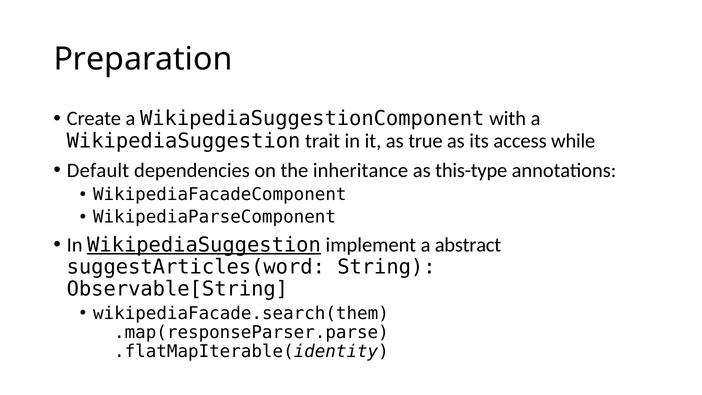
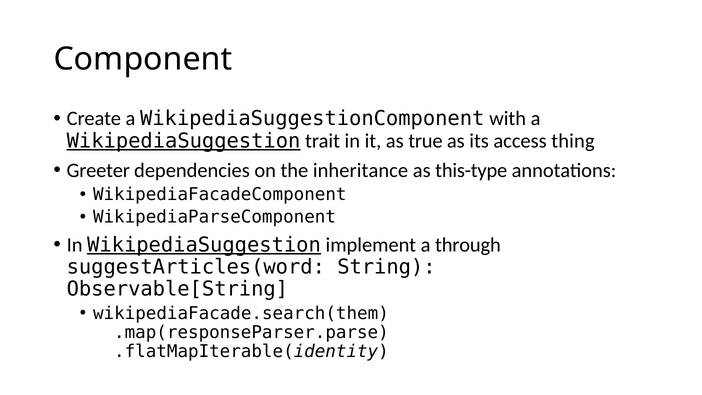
Preparation: Preparation -> Component (143, 59)
WikipediaSuggestion underline: none -> present (184, 141)
while: while -> thing (573, 141)
Default: Default -> Greeter (98, 170)
abstract: abstract -> through (468, 245)
